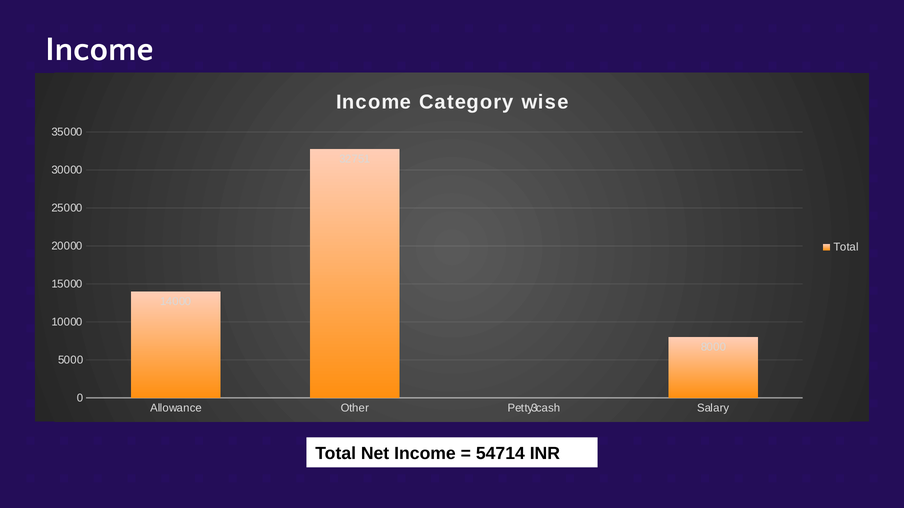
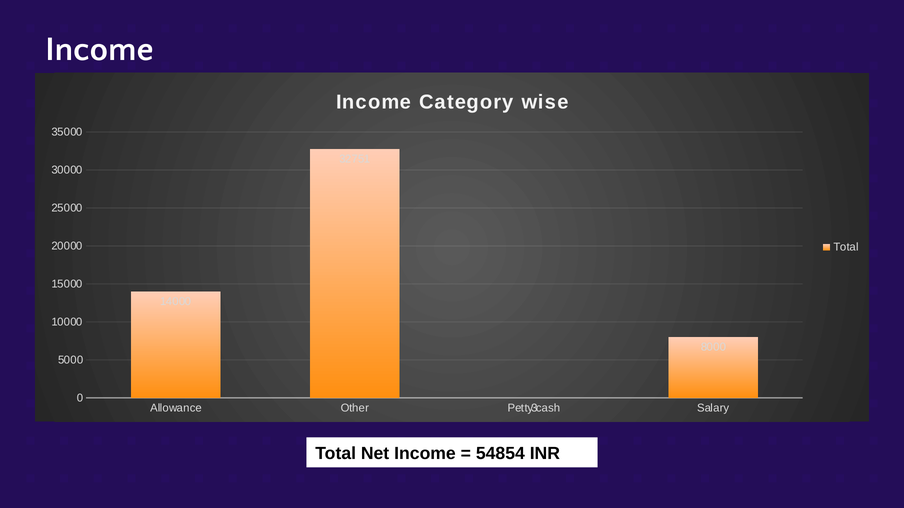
54714: 54714 -> 54854 (500, 454)
